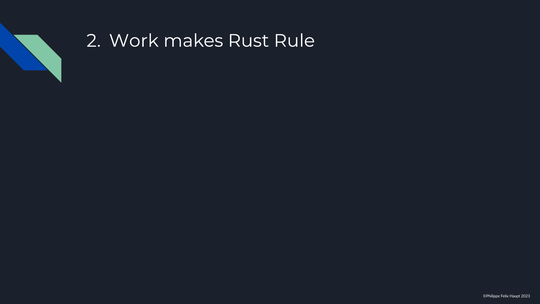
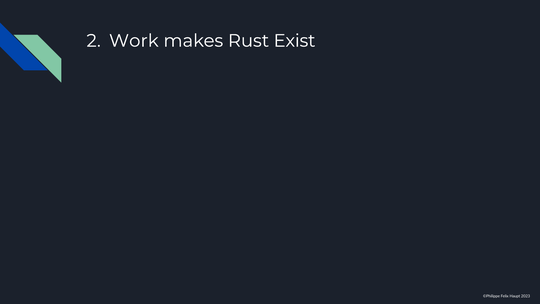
Rule: Rule -> Exist (295, 41)
